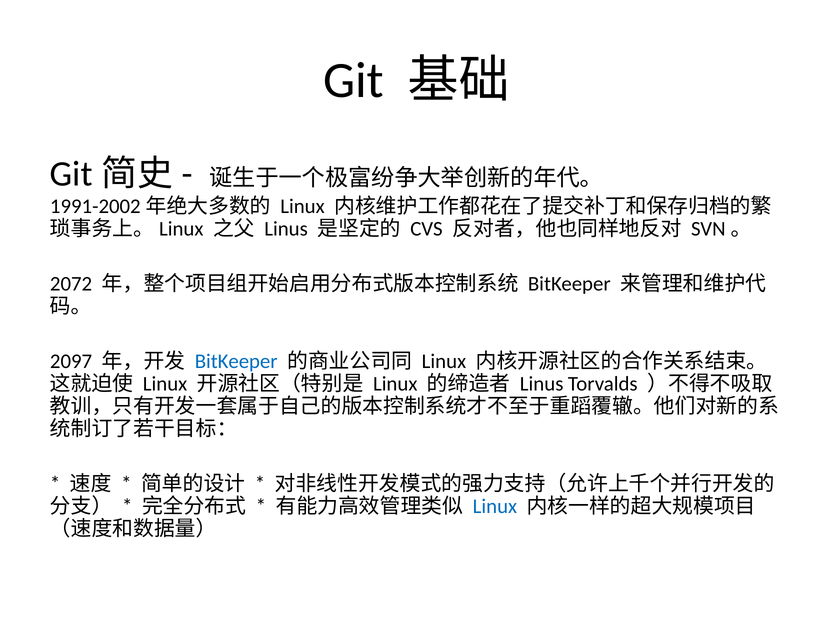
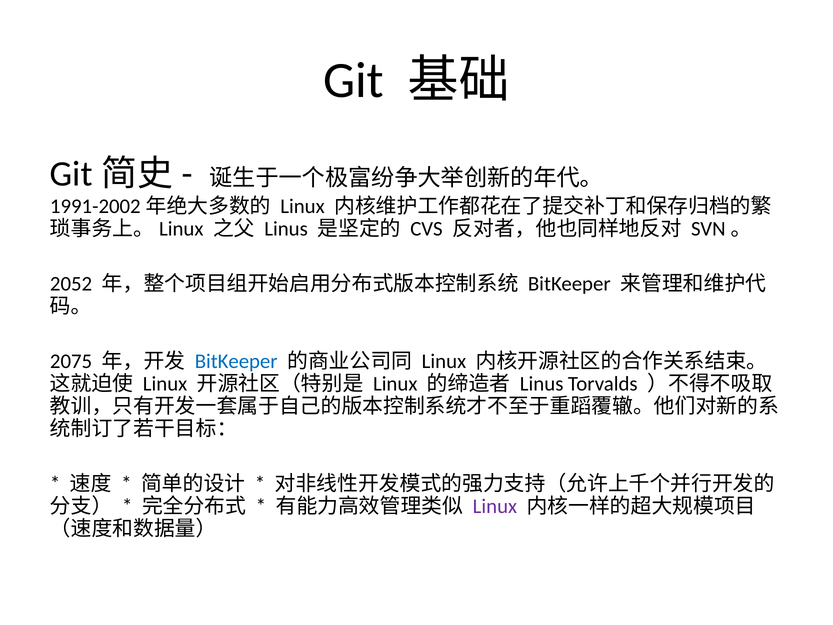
2072: 2072 -> 2052 (71, 284)
2097: 2097 -> 2075 (71, 361)
Linux colour: blue -> purple (495, 506)
